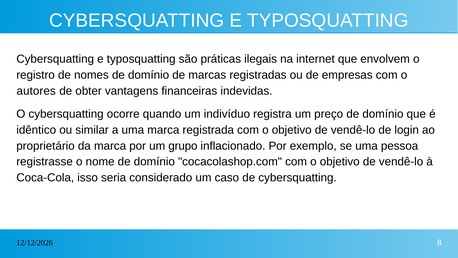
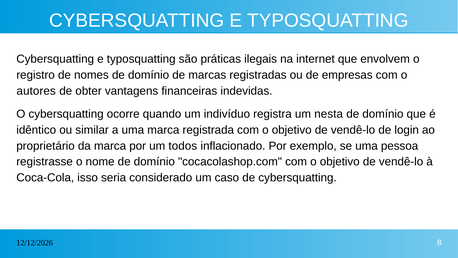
preço: preço -> nesta (329, 114)
grupo: grupo -> todos (183, 146)
